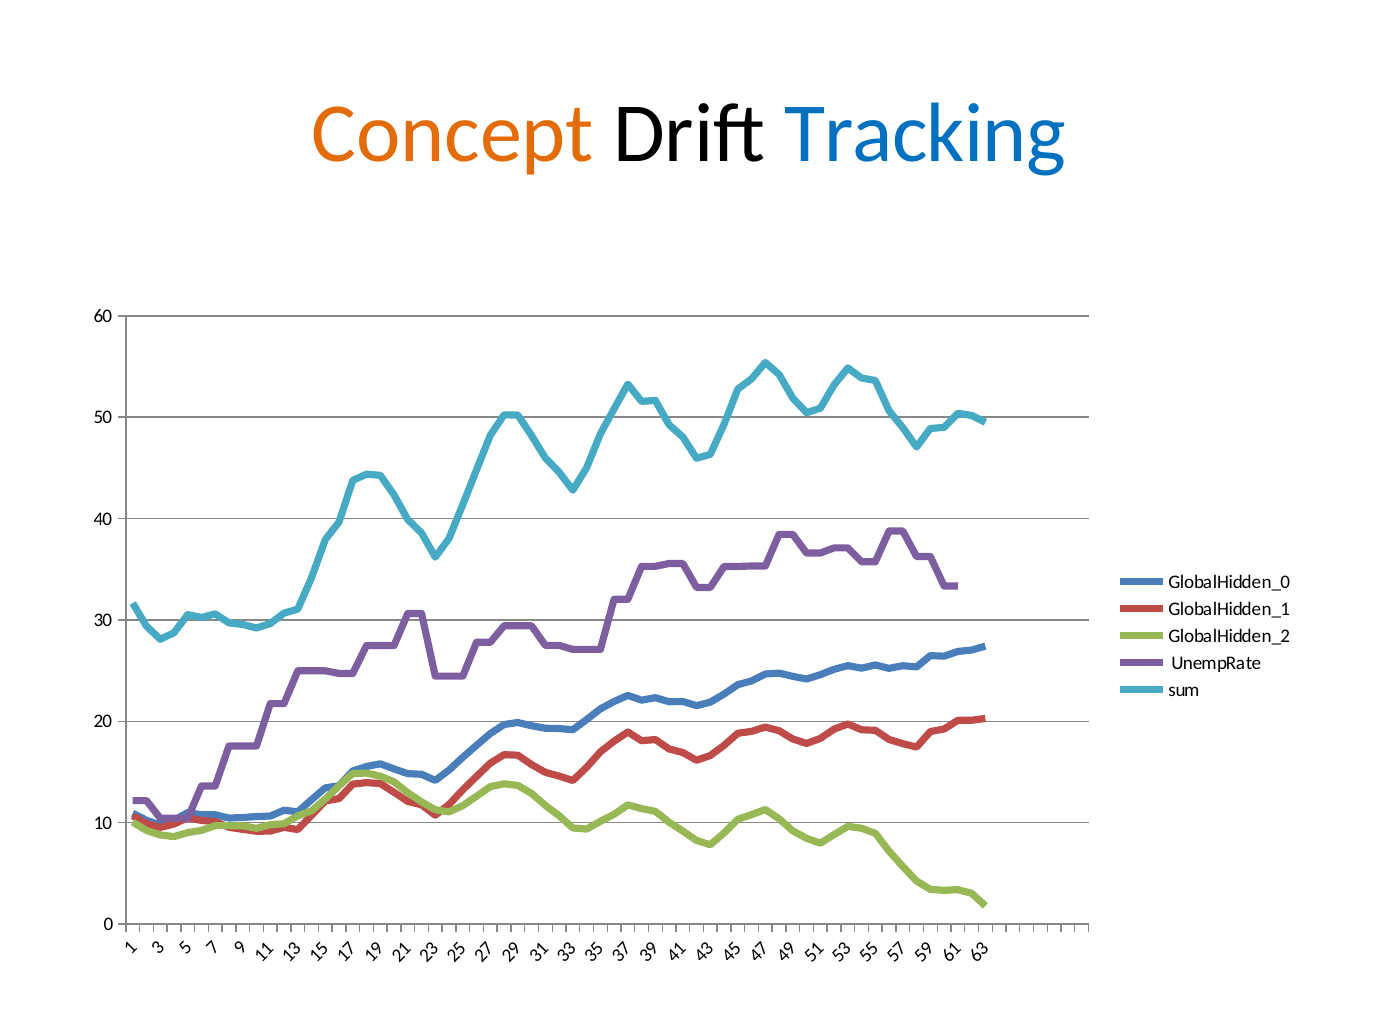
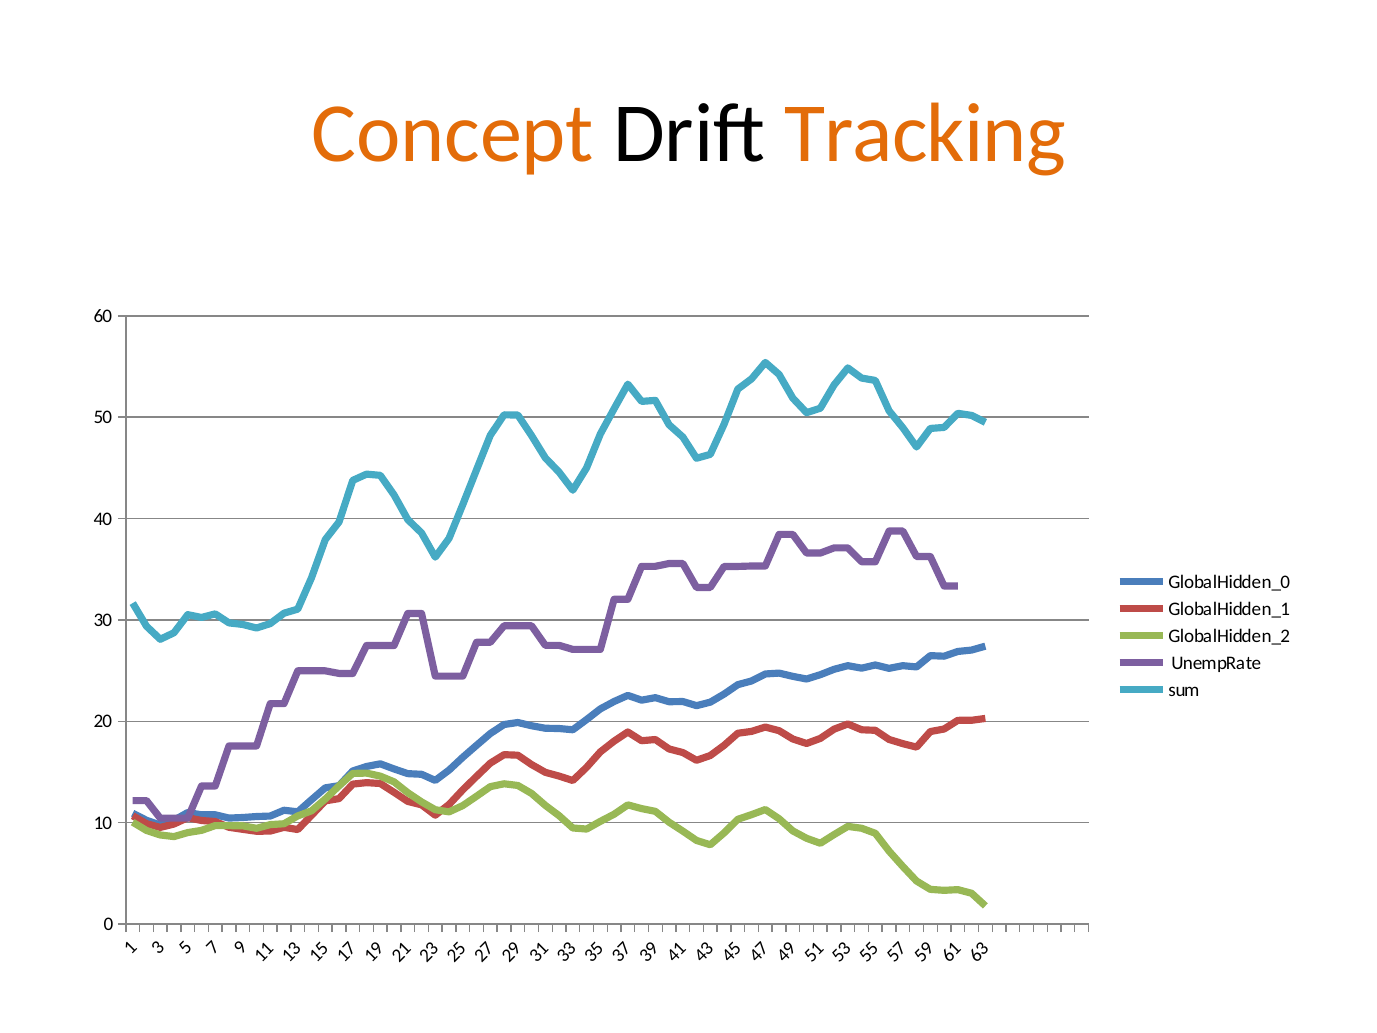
Tracking colour: blue -> orange (925, 133)
